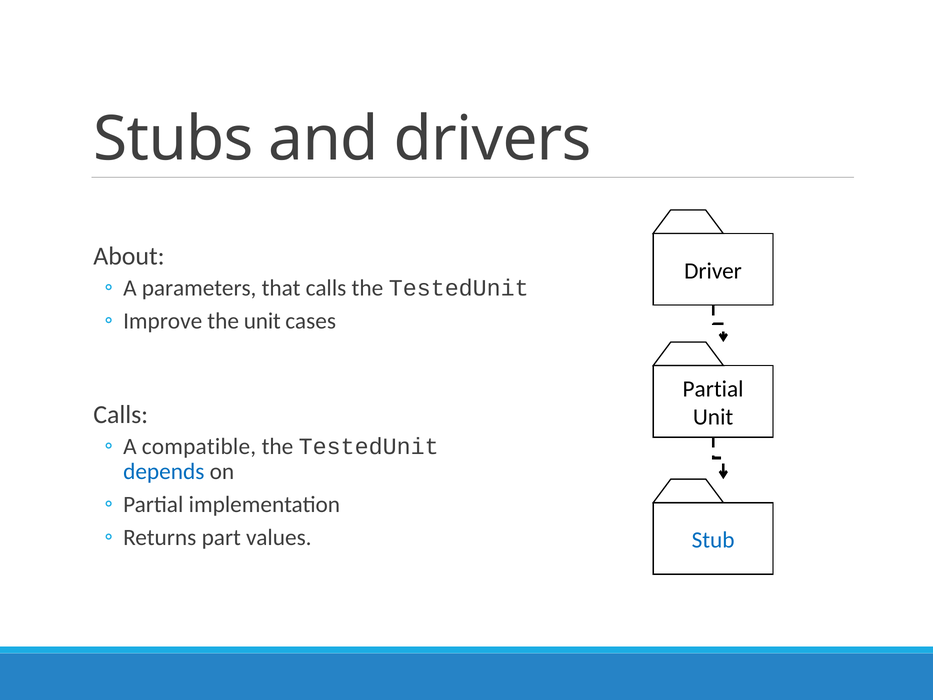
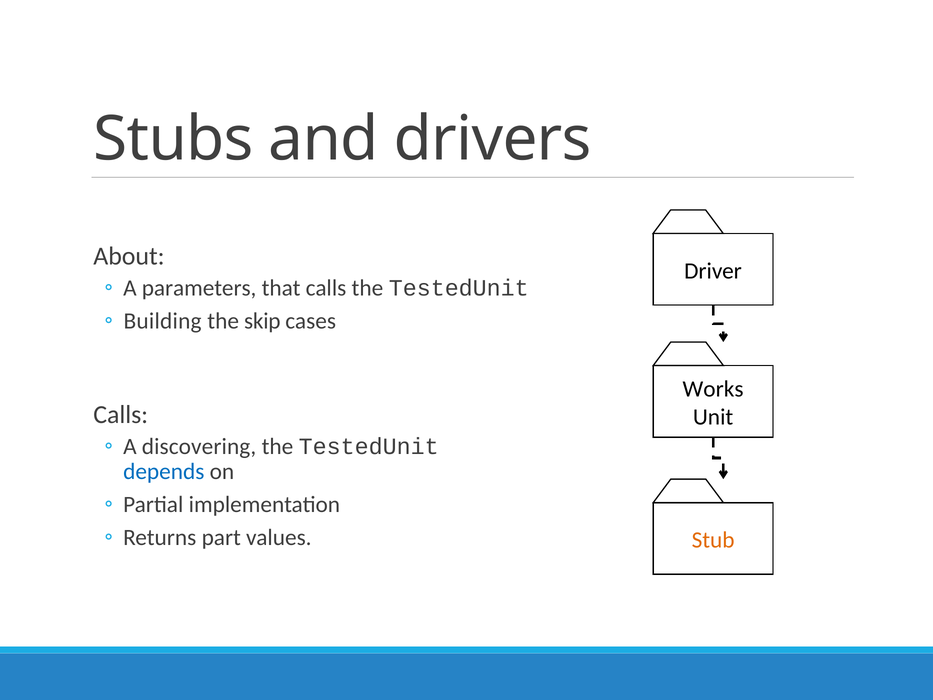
Improve: Improve -> Building (163, 321)
the unit: unit -> skip (262, 321)
Partial: Partial -> Works (713, 389)
compatible: compatible -> discovering (199, 446)
Stub colour: blue -> orange (713, 540)
